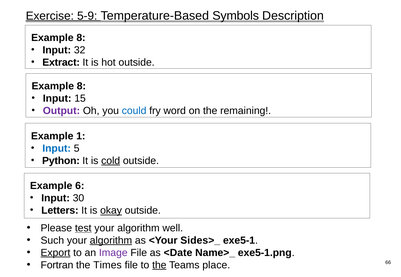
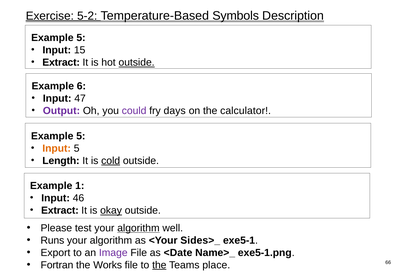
5-9: 5-9 -> 5-2 (87, 16)
8: 8 -> 5 (81, 38)
32: 32 -> 15 (80, 50)
outside underline: none -> present (137, 63)
8: 8 -> 6 (81, 86)
15: 15 -> 47 (80, 99)
could colour: blue -> purple (134, 111)
word: word -> days (175, 111)
remaining: remaining -> calculator (246, 111)
1: 1 -> 5 (81, 136)
Input colour: blue -> orange (57, 149)
Python: Python -> Length (61, 161)
6: 6 -> 1 (80, 186)
30: 30 -> 46 (78, 199)
Letters: Letters -> Extract (60, 211)
test underline: present -> none (83, 229)
algorithm underline: none -> present (138, 229)
Such: Such -> Runs (52, 241)
algorithm underline: present -> none (111, 241)
Export underline: present -> none (56, 253)
Times: Times -> Works (108, 266)
